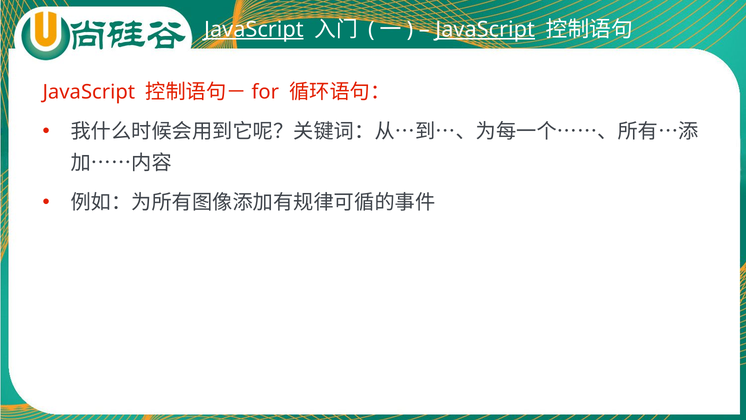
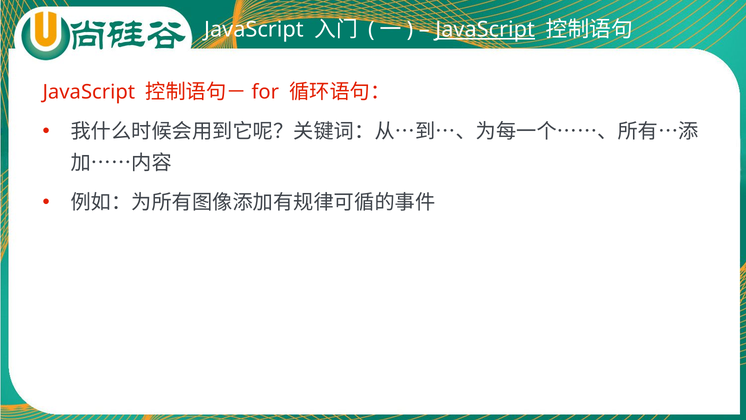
JavaScript underline: present -> none (254, 29)
